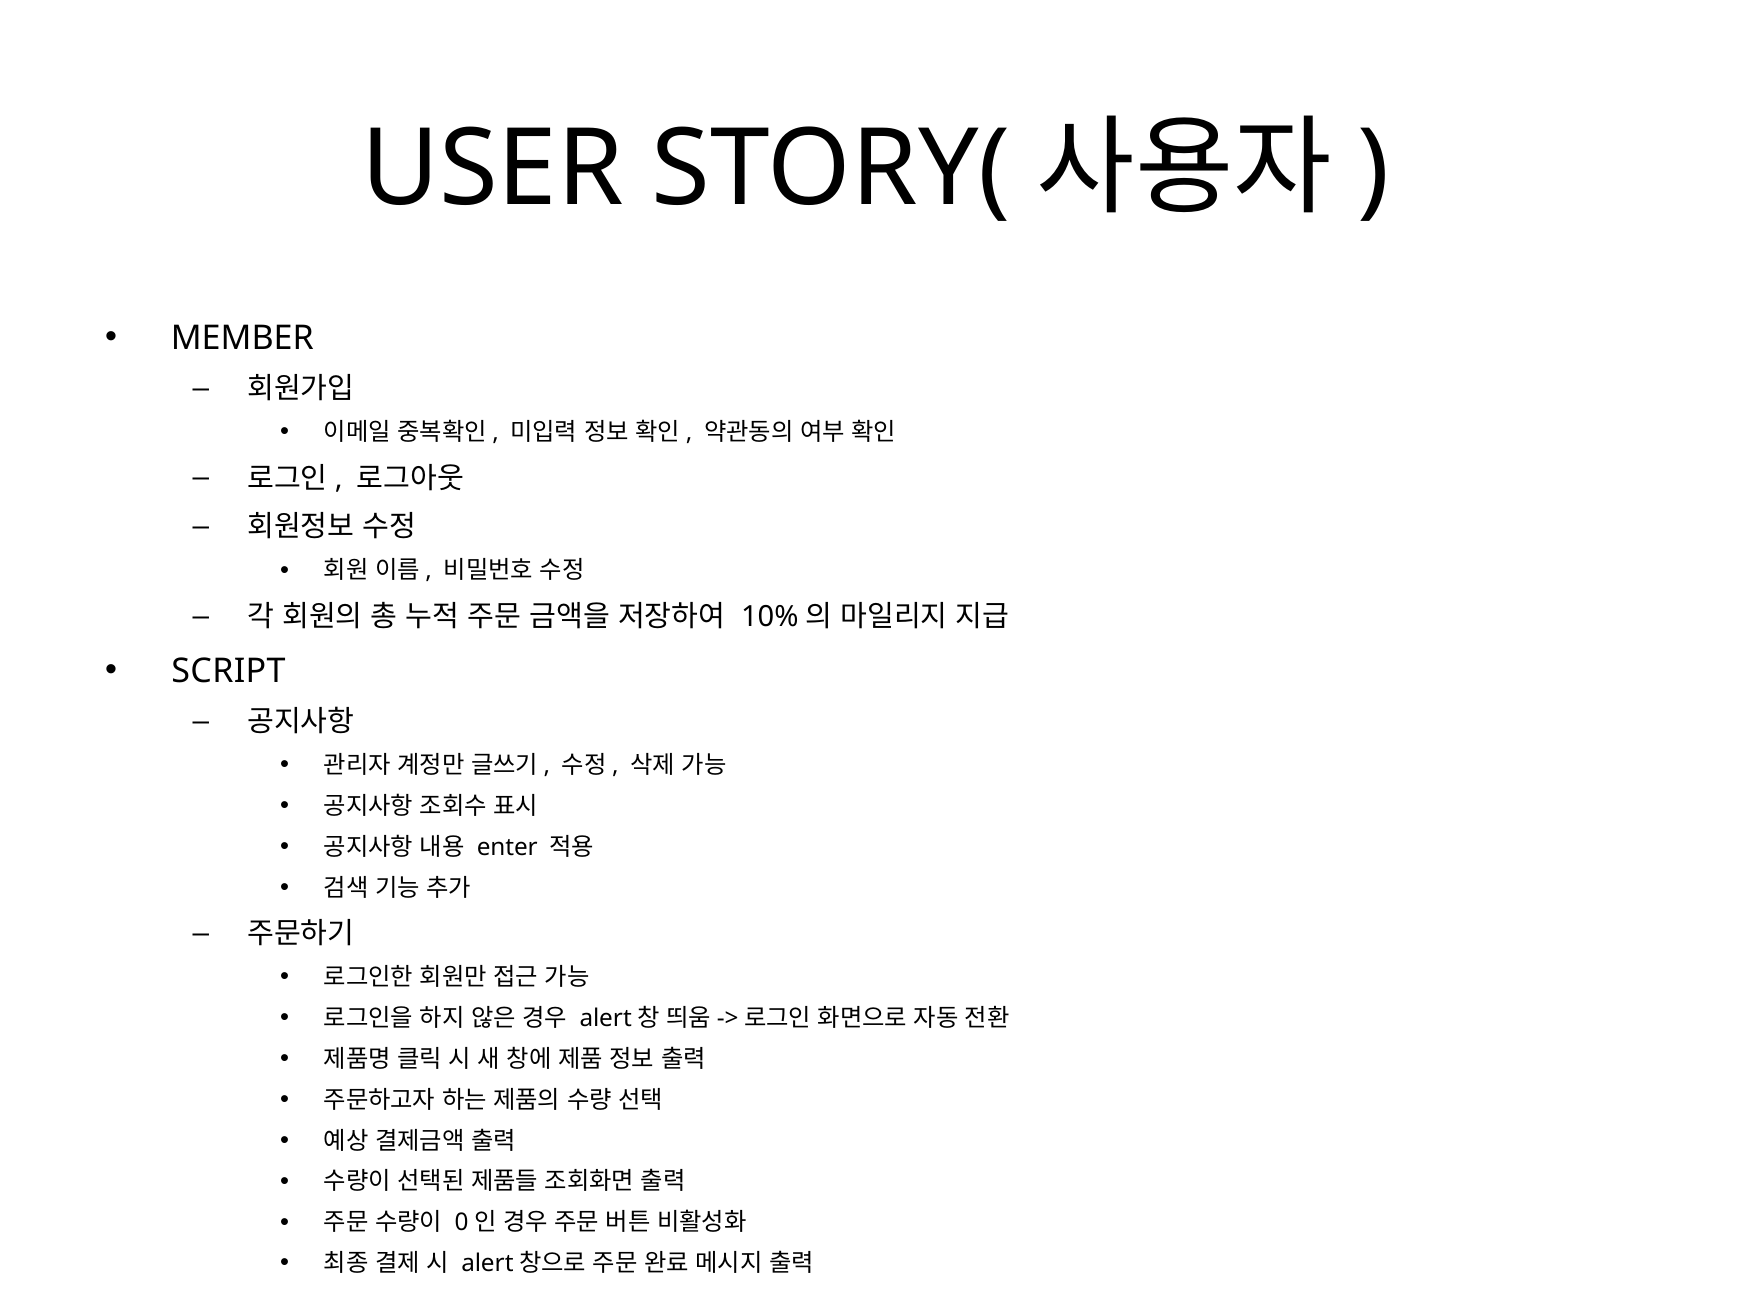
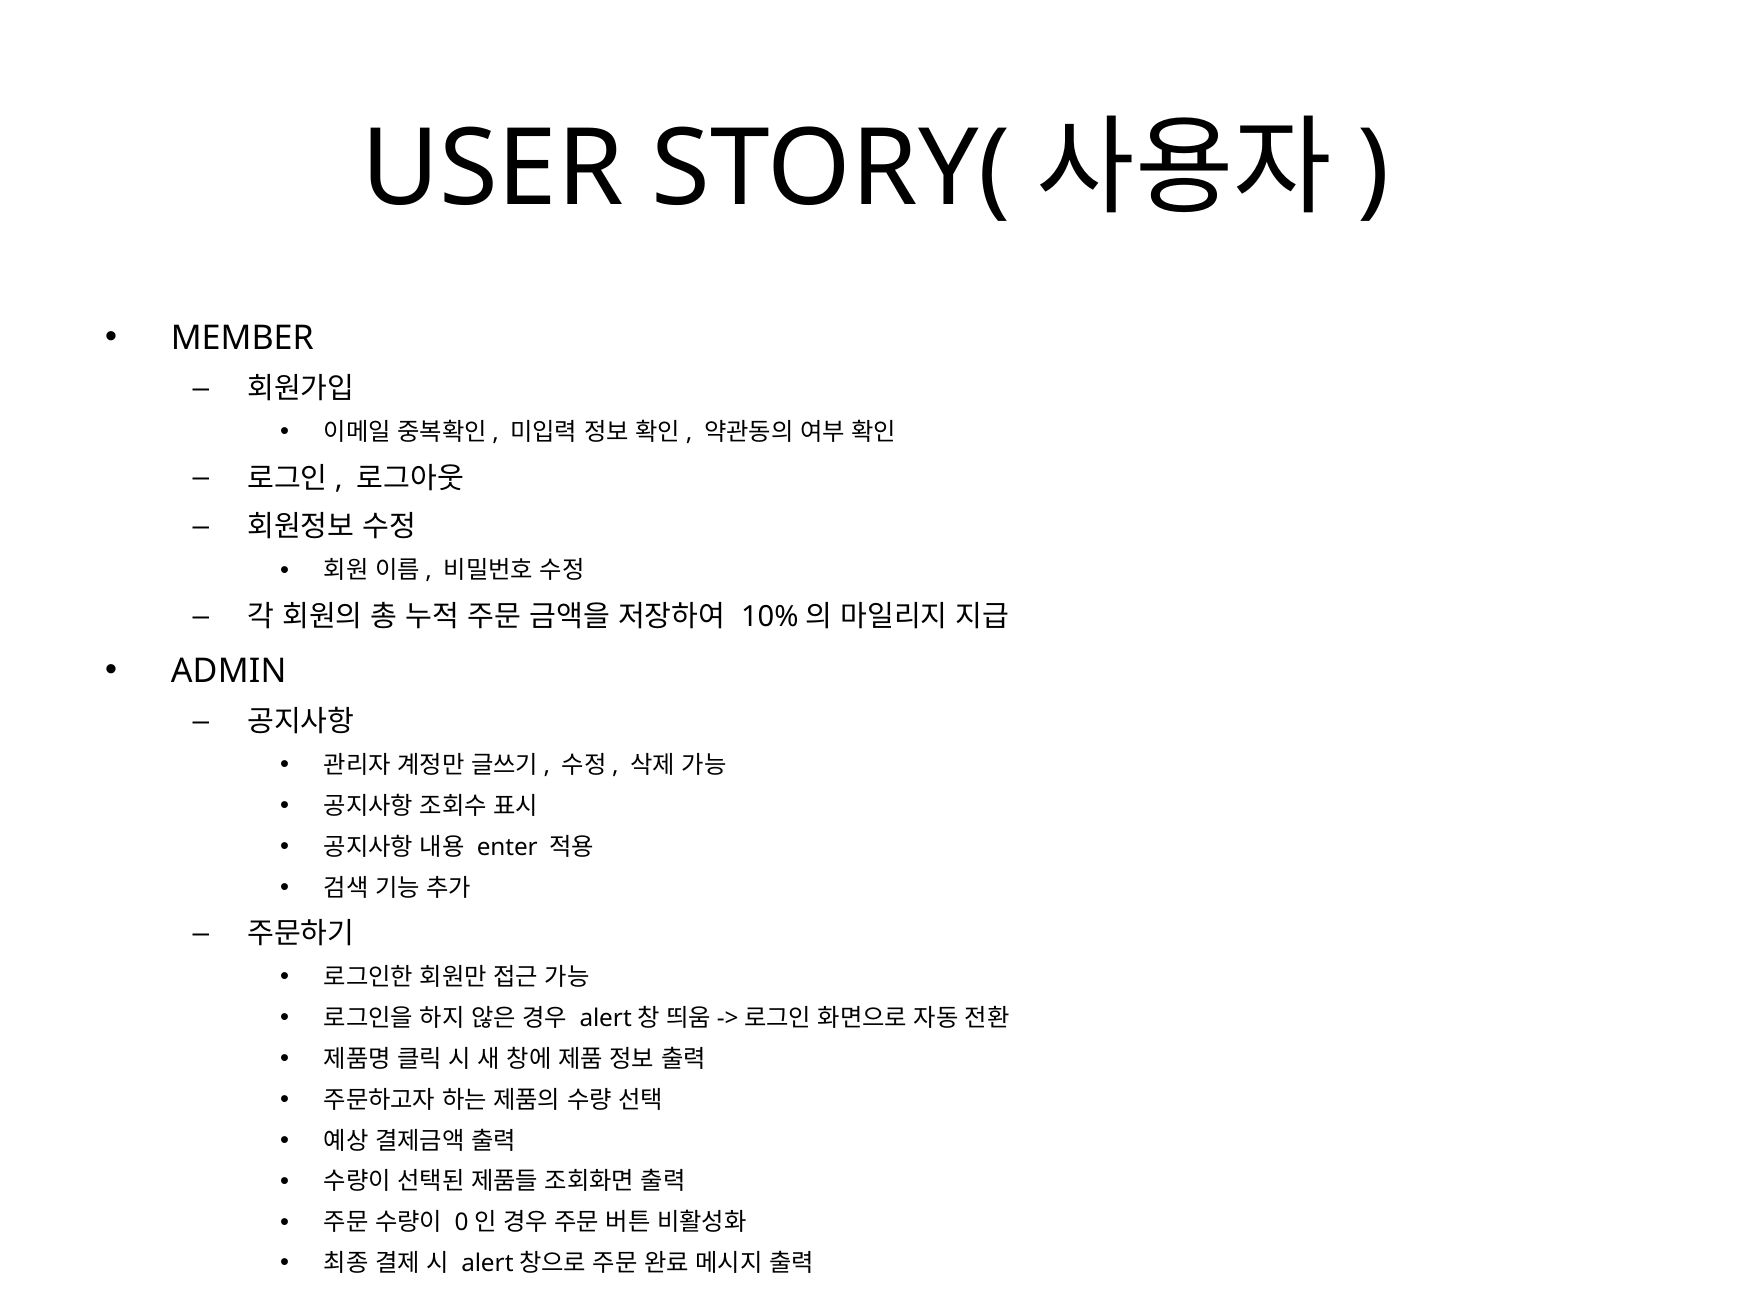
SCRIPT: SCRIPT -> ADMIN (229, 671)
